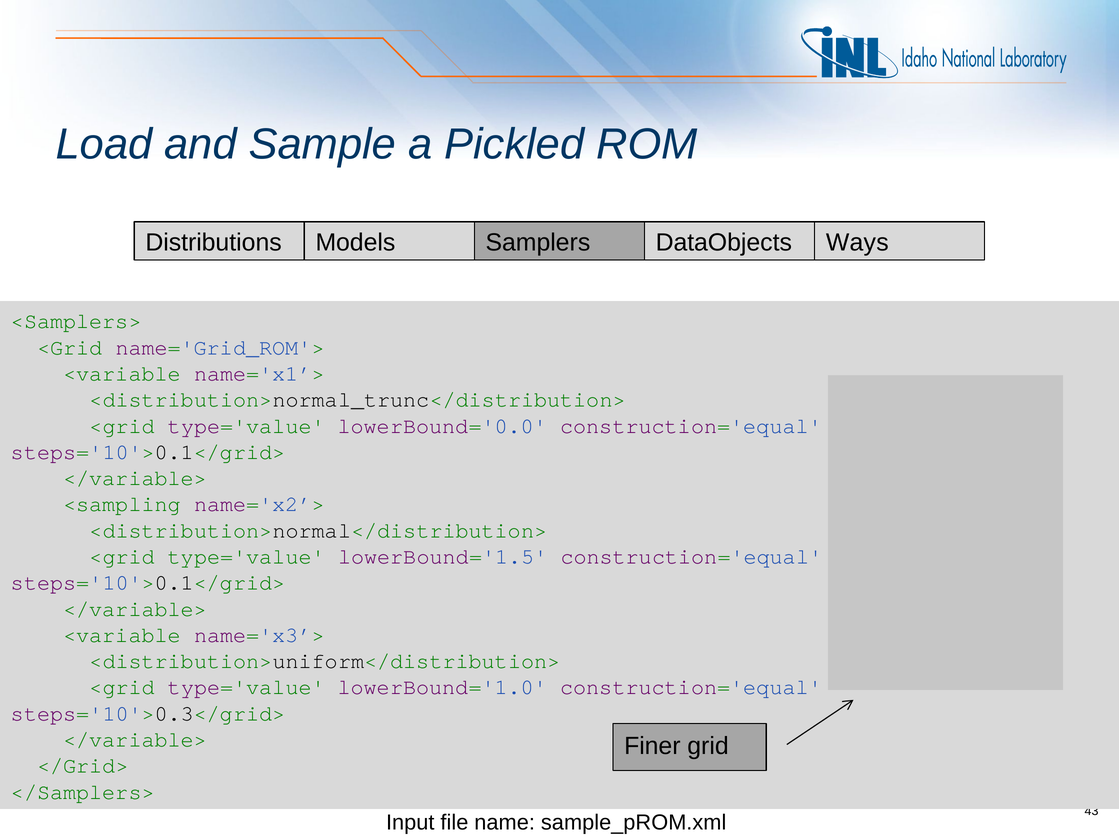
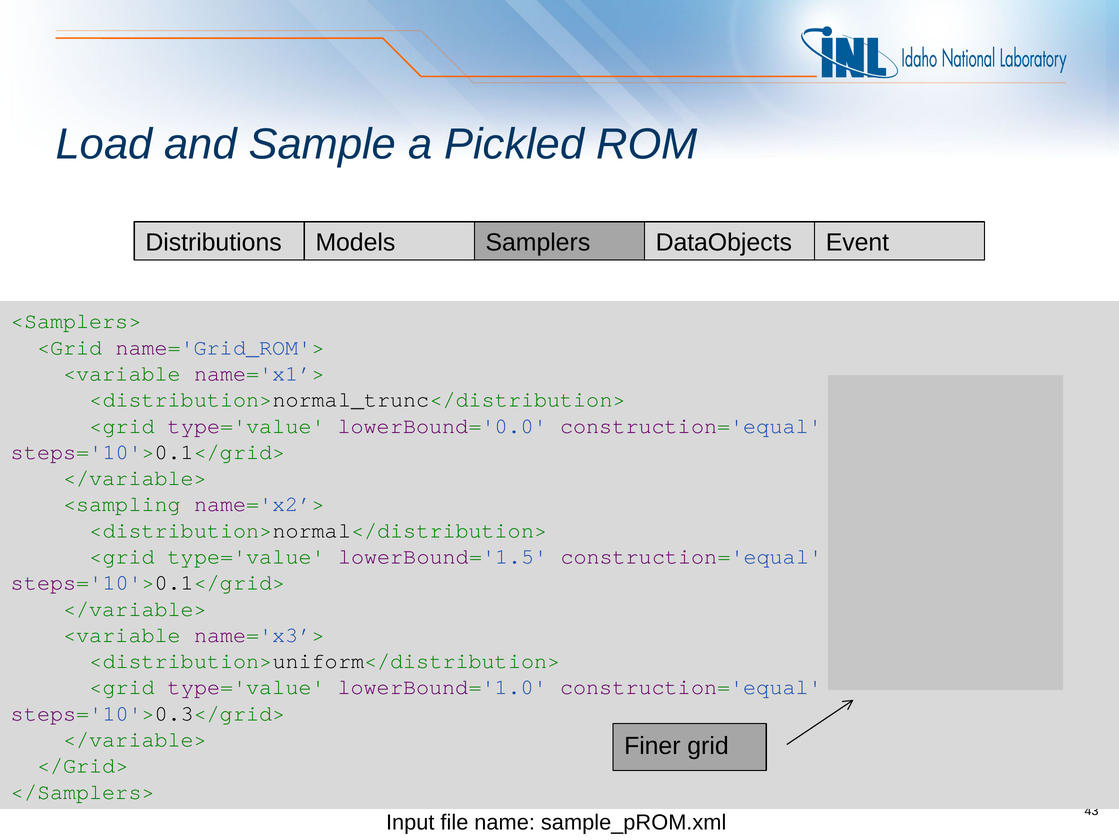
Ways: Ways -> Event (857, 242)
